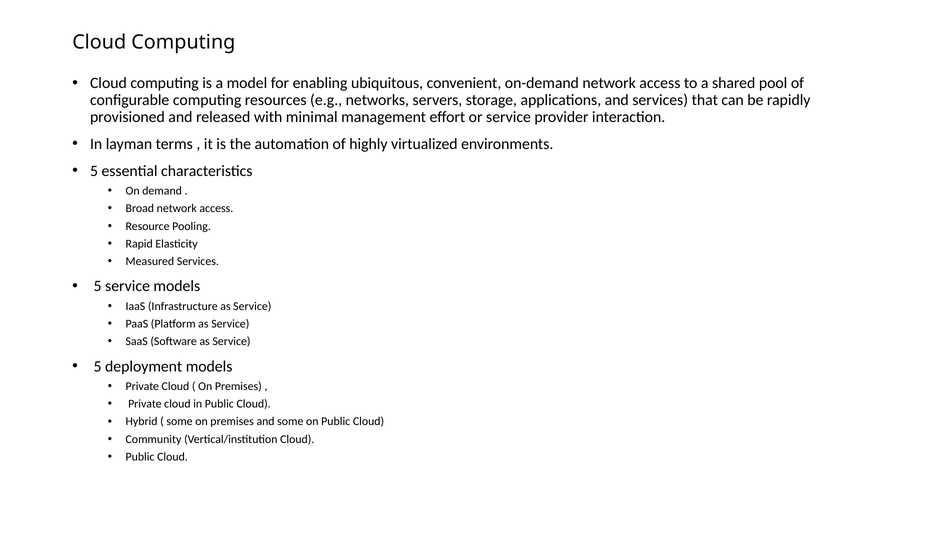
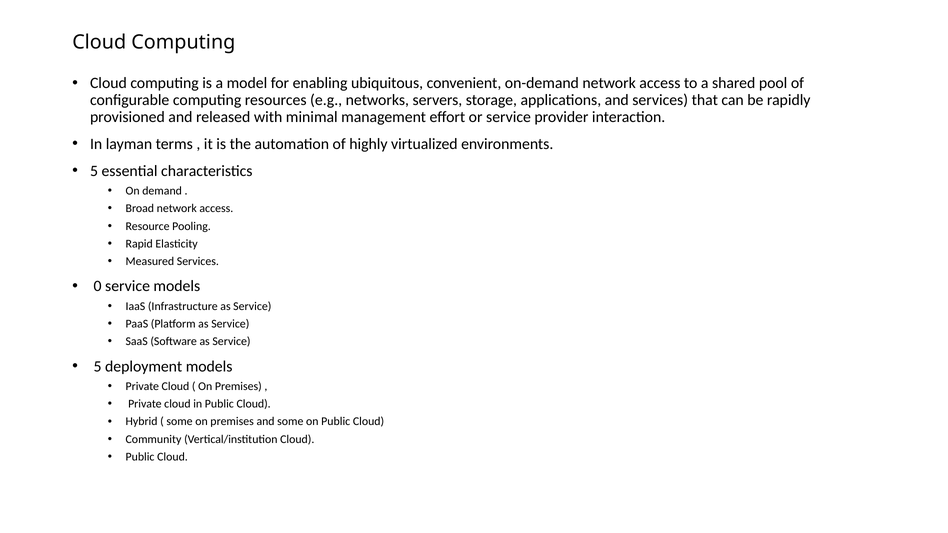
5: 5 -> 0 (98, 286)
